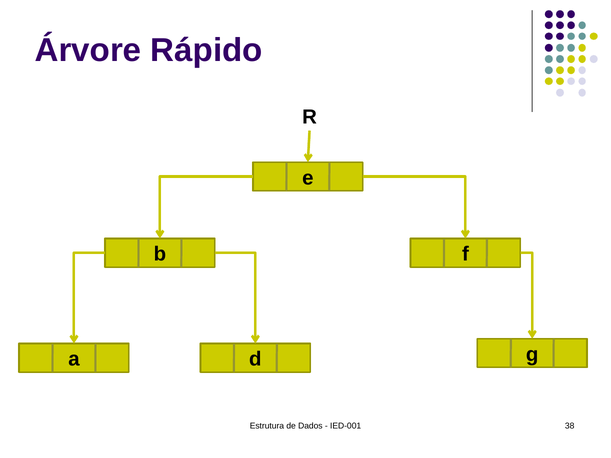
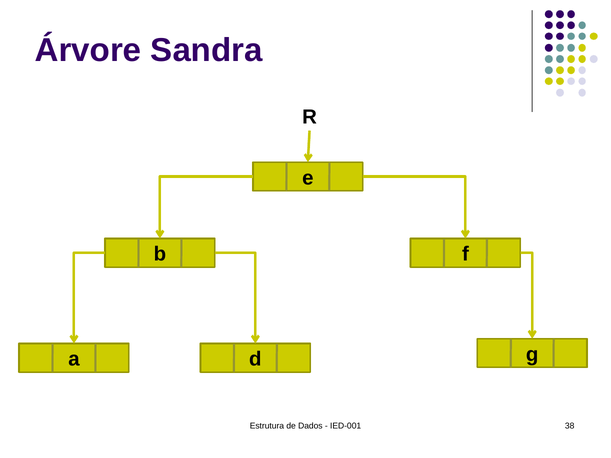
Rápido: Rápido -> Sandra (207, 50)
